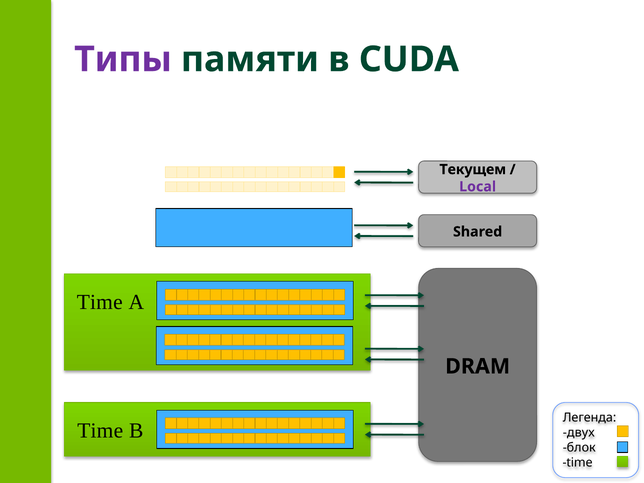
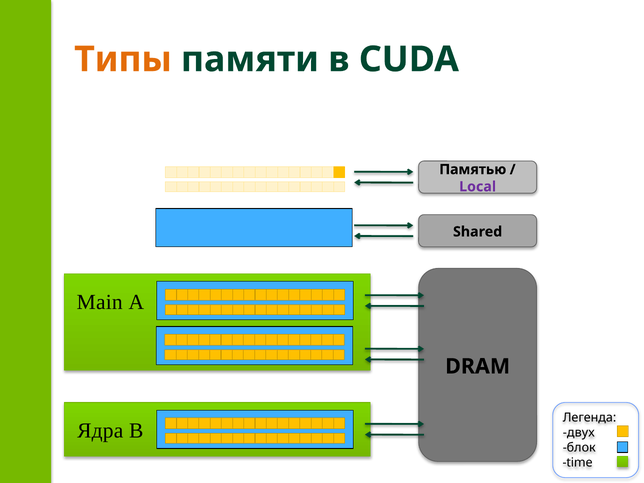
Типы colour: purple -> orange (123, 59)
Текущем: Текущем -> Памятью (473, 169)
Time: Time -> Main (100, 302)
Time: Time -> Ядра (100, 430)
